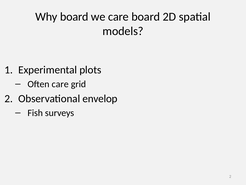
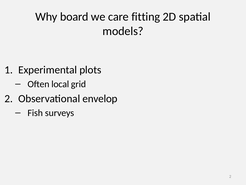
care board: board -> fitting (146, 17)
Often care: care -> local (60, 84)
